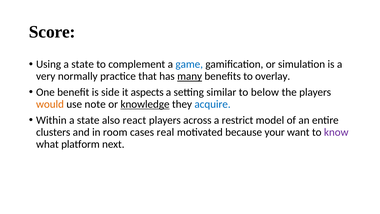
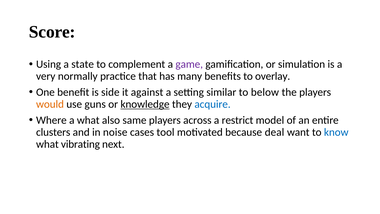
game colour: blue -> purple (189, 64)
many underline: present -> none (190, 76)
aspects: aspects -> against (147, 92)
note: note -> guns (95, 104)
Within: Within -> Where (51, 120)
state: state -> what (88, 120)
react: react -> same (134, 120)
room: room -> noise (115, 132)
real: real -> tool (166, 132)
your: your -> deal (275, 132)
know colour: purple -> blue (336, 132)
platform: platform -> vibrating (80, 144)
